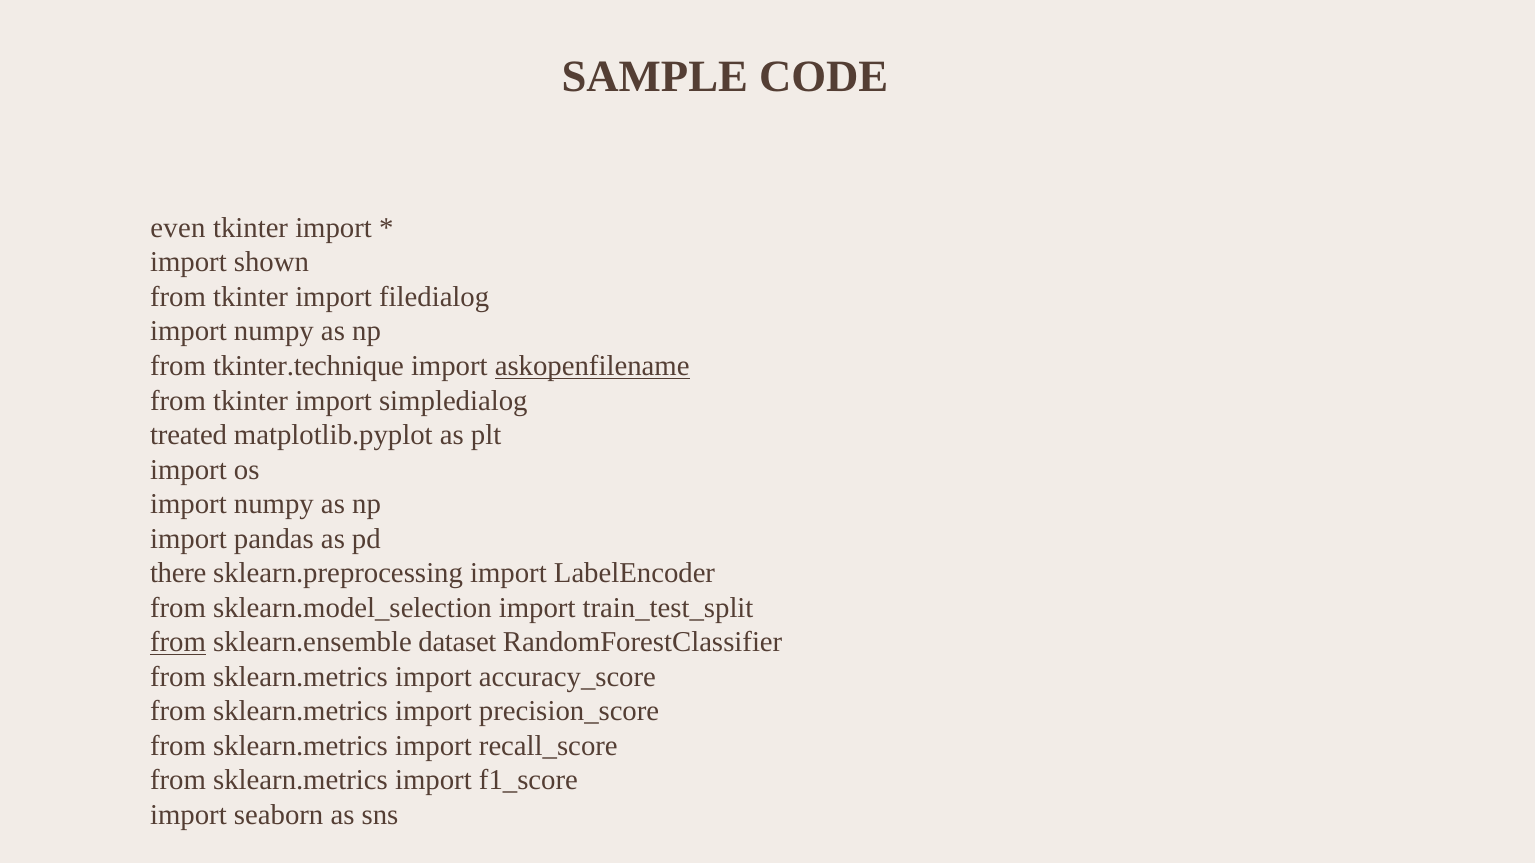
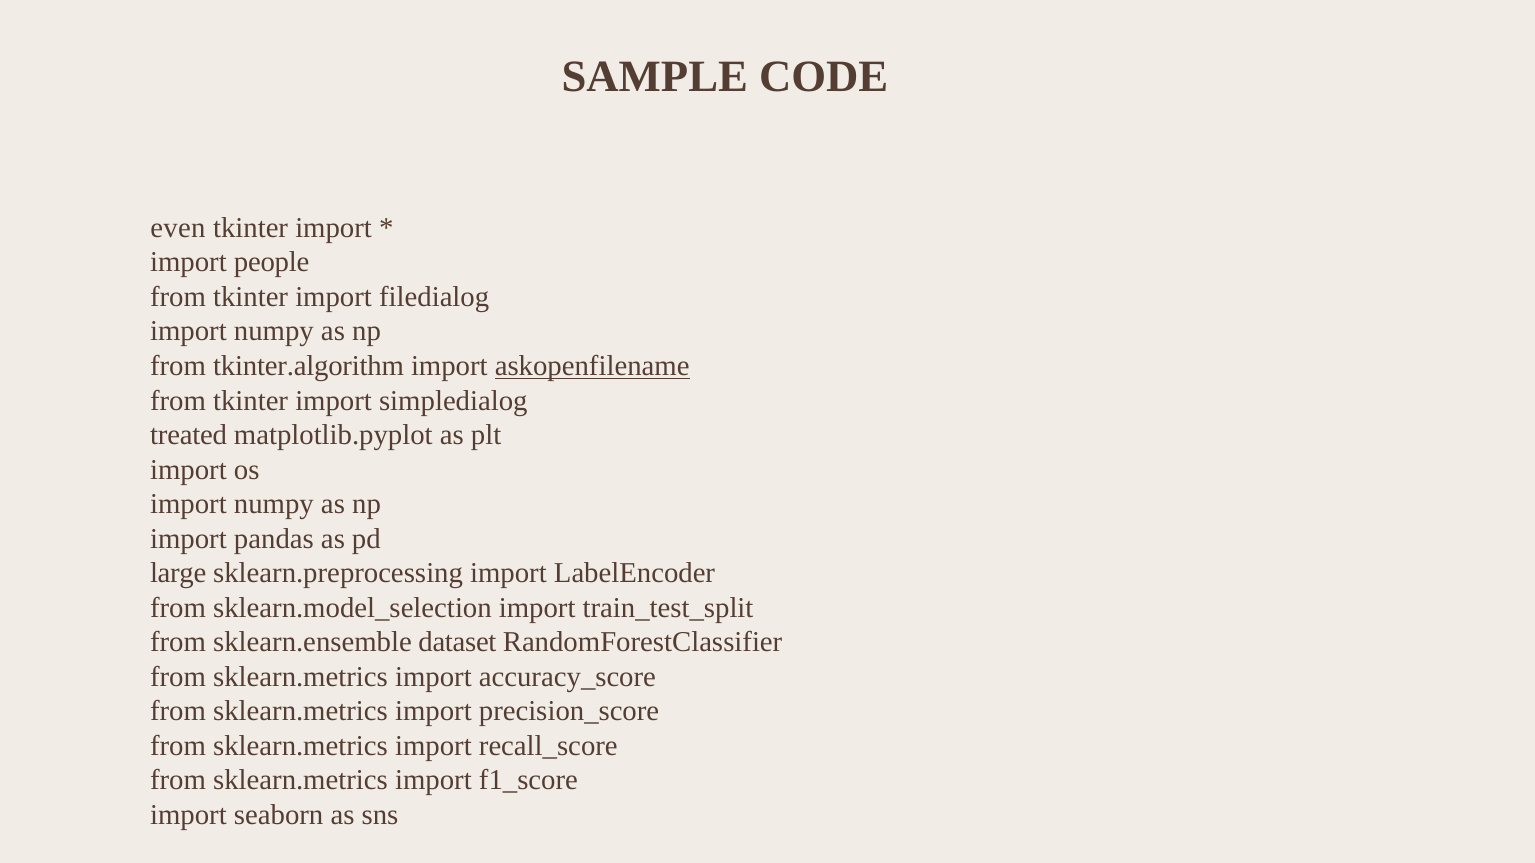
shown: shown -> people (272, 263)
tkinter.technique: tkinter.technique -> tkinter.algorithm (309, 366)
there: there -> large (178, 573)
from underline: present -> none (178, 642)
